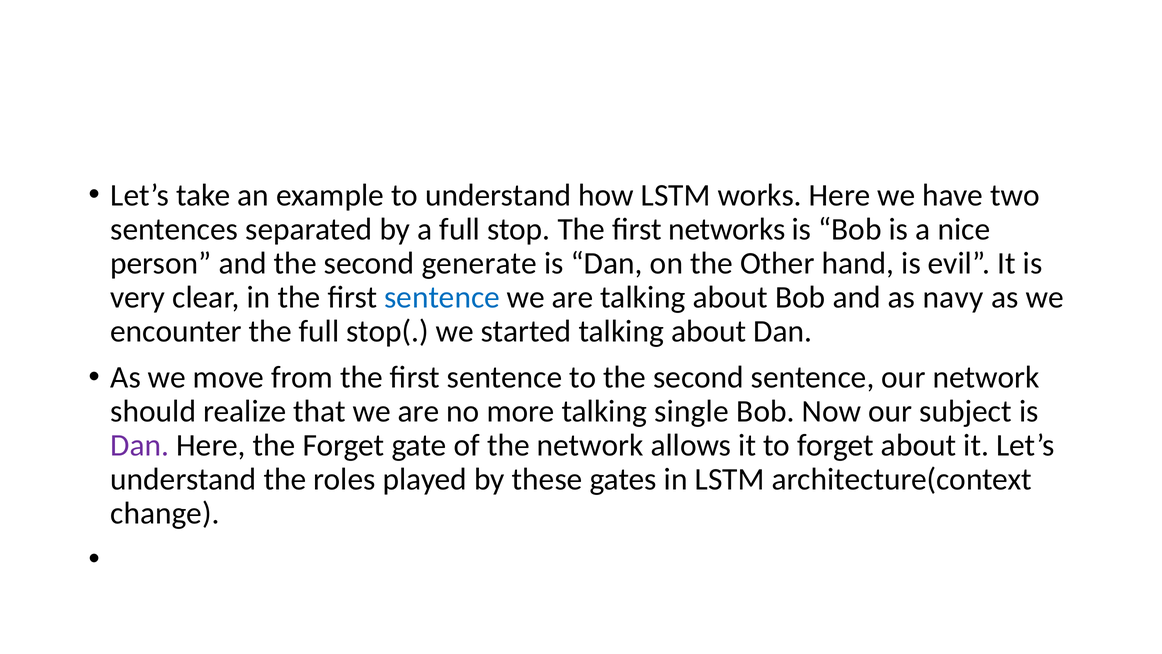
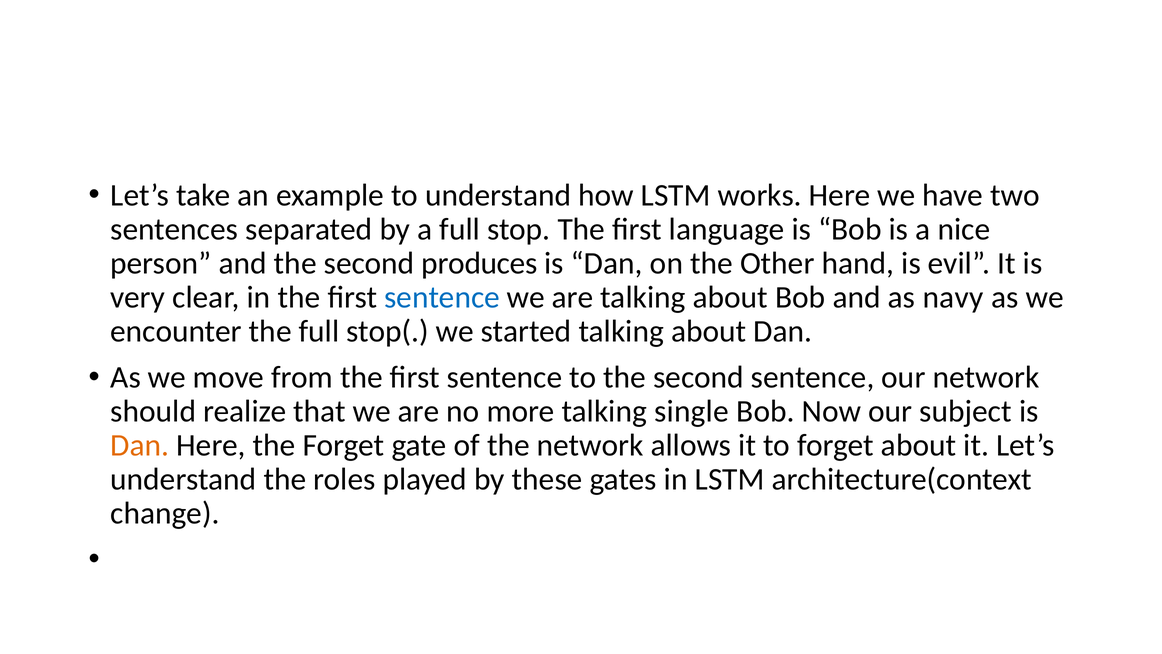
networks: networks -> language (727, 229)
generate: generate -> produces (480, 263)
Dan colour: purple -> orange (140, 445)
